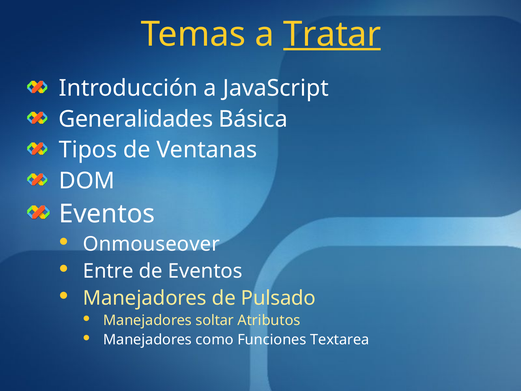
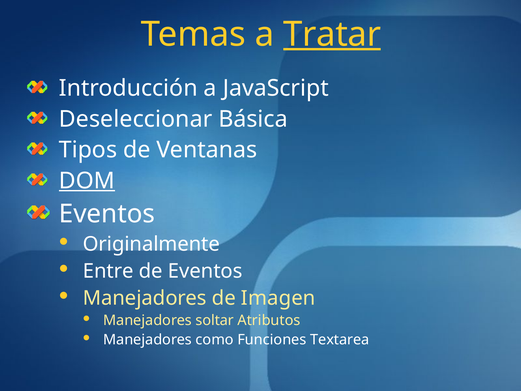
Generalidades: Generalidades -> Deseleccionar (136, 119)
DOM underline: none -> present (87, 181)
Onmouseover: Onmouseover -> Originalmente (151, 244)
Pulsado: Pulsado -> Imagen (278, 298)
